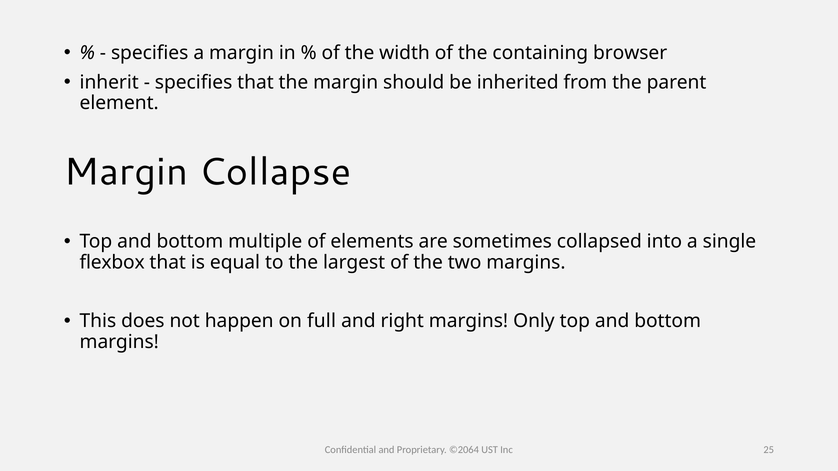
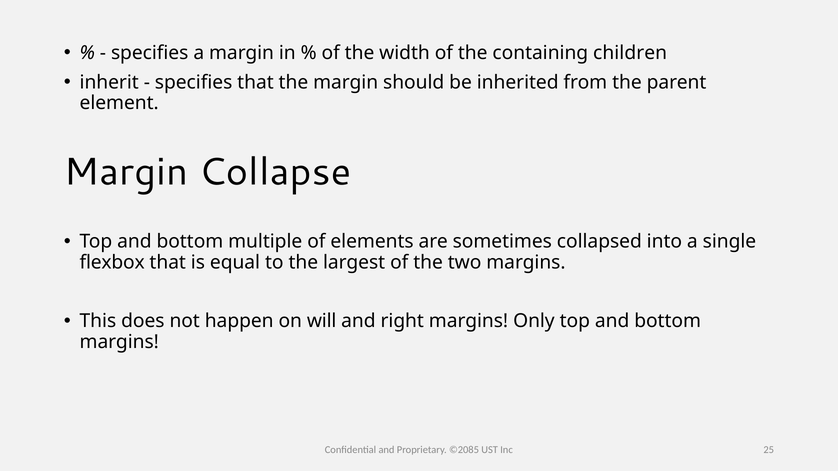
browser: browser -> children (630, 53)
full: full -> will (322, 321)
©2064: ©2064 -> ©2085 (464, 450)
